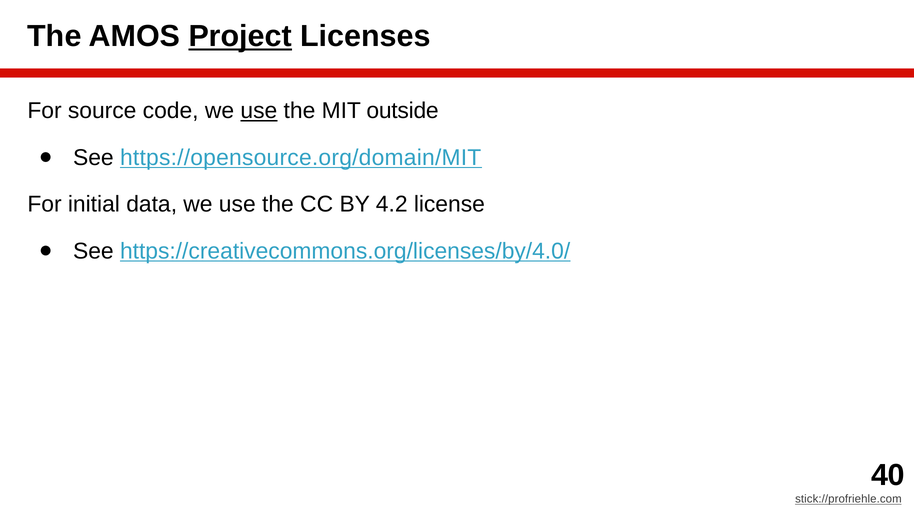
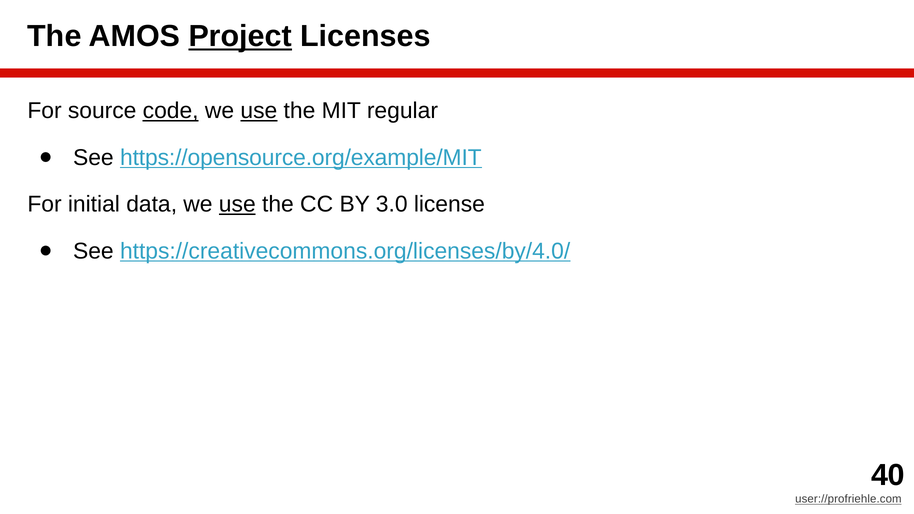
code underline: none -> present (171, 111)
outside: outside -> regular (402, 111)
https://opensource.org/domain/MIT: https://opensource.org/domain/MIT -> https://opensource.org/example/MIT (301, 158)
use underline: none -> present (237, 204)
4.2: 4.2 -> 3.0 (392, 204)
stick://profriehle.com: stick://profriehle.com -> user://profriehle.com (848, 499)
